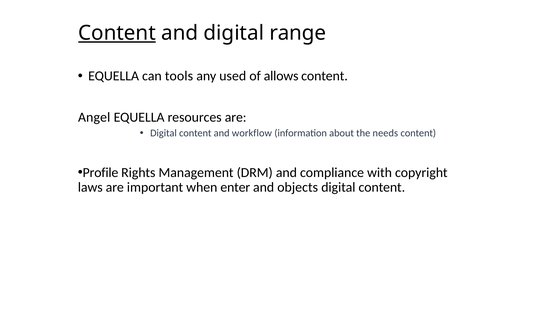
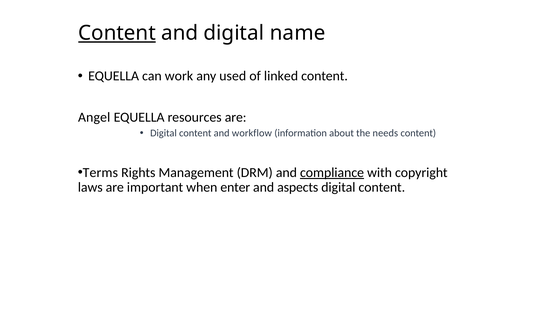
range: range -> name (298, 33)
tools: tools -> work (179, 76)
allows: allows -> linked (281, 76)
Profile: Profile -> Terms (100, 173)
compliance underline: none -> present (332, 173)
objects: objects -> aspects (298, 187)
